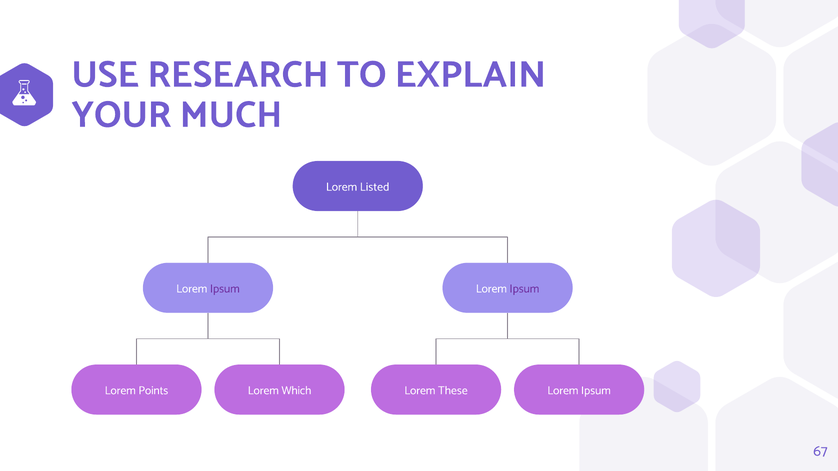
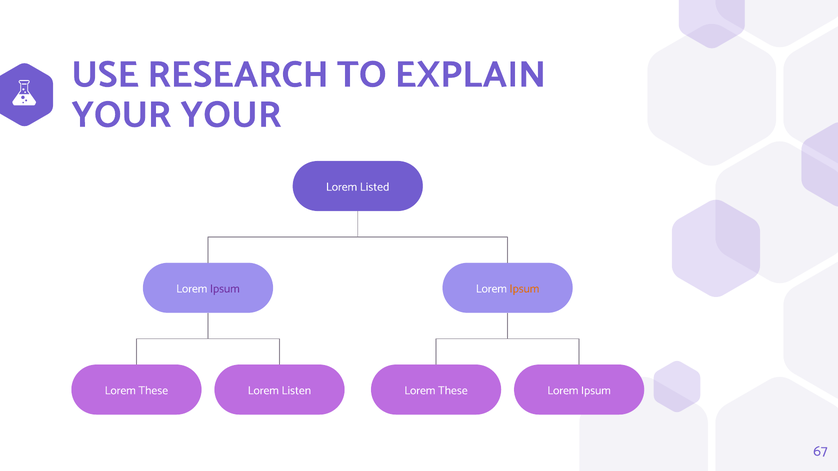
YOUR MUCH: MUCH -> YOUR (231, 115)
Ipsum colour: purple -> orange (524, 289)
Points: Points -> These (153, 391)
Which: Which -> Listen (296, 391)
